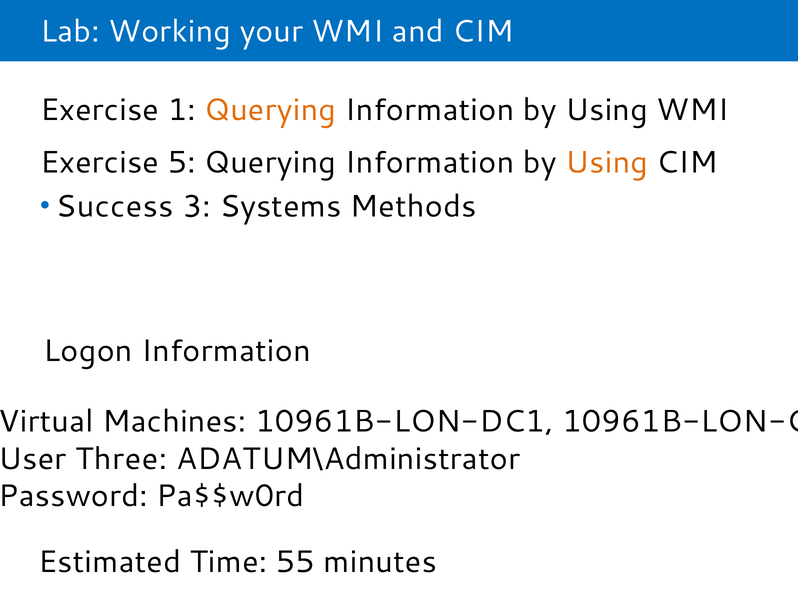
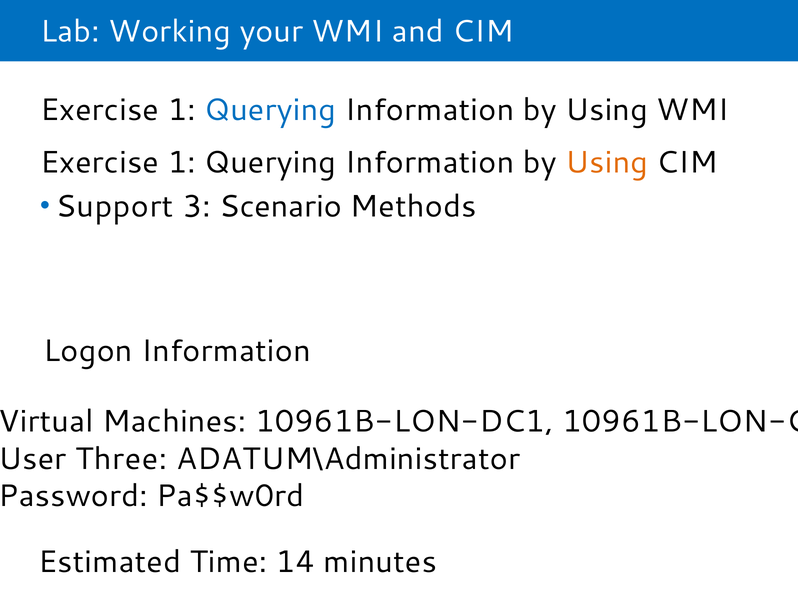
Querying colour: orange -> blue (270, 110)
5: 5 -> 1 (182, 163)
Success: Success -> Support (115, 207)
Systems: Systems -> Scenario (281, 207)
55: 55 -> 14 (295, 563)
